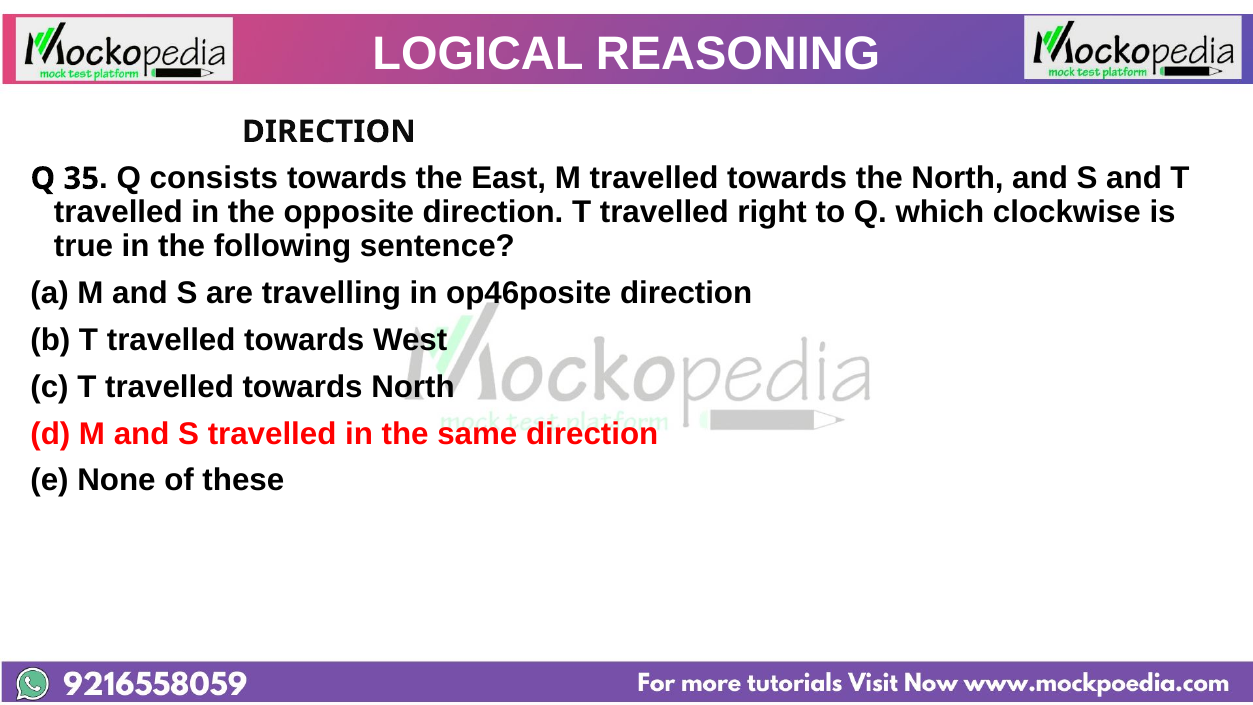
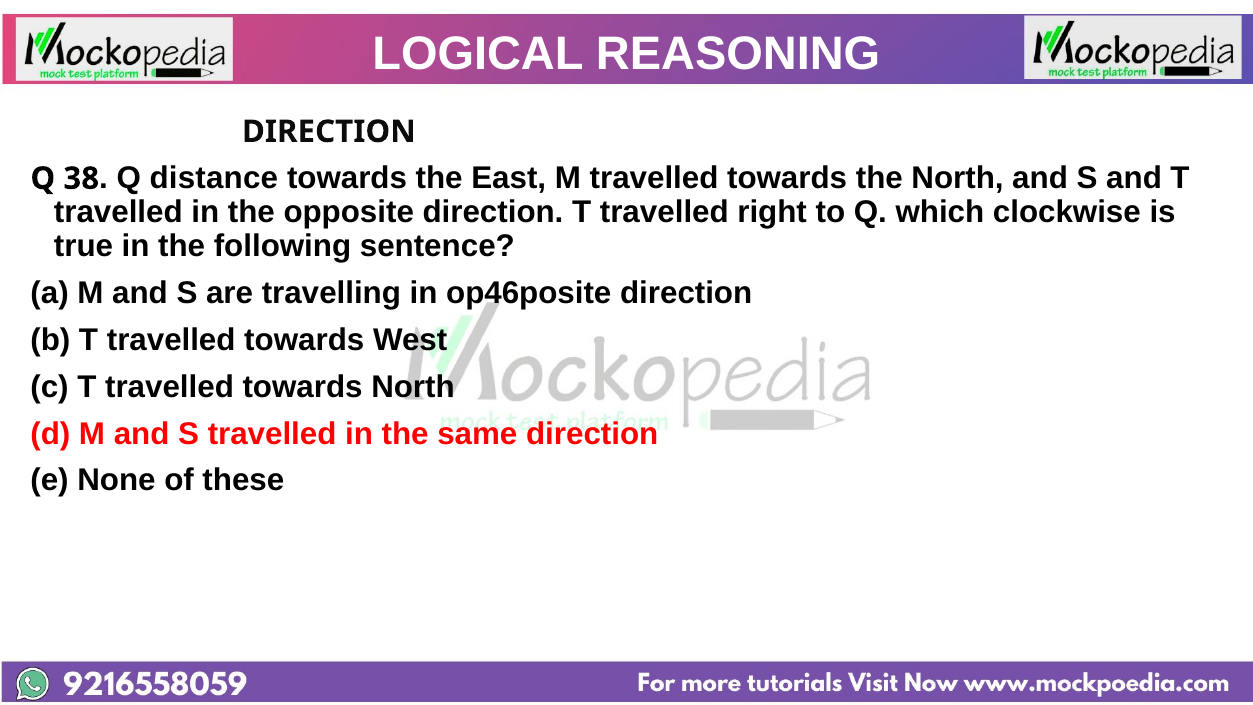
35: 35 -> 38 (81, 178)
consists: consists -> distance (214, 178)
